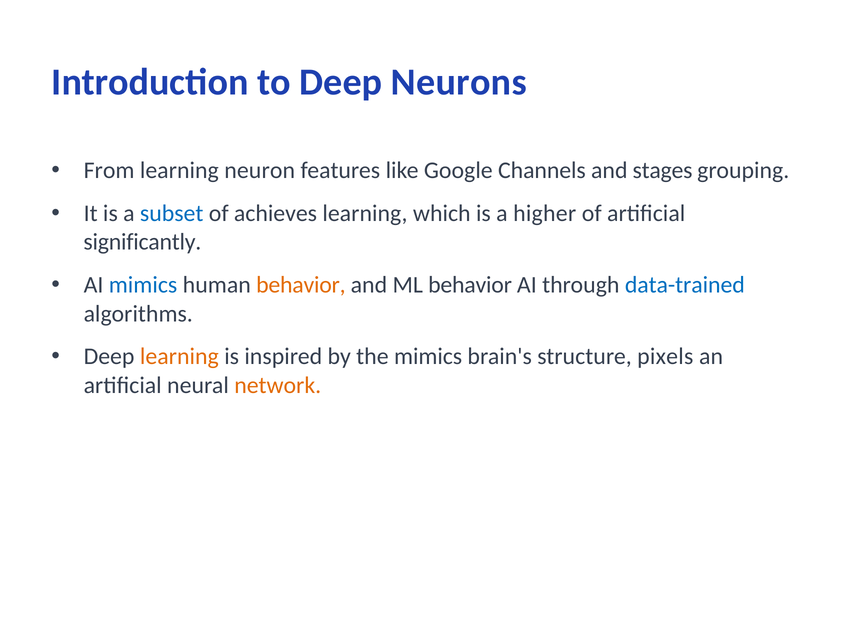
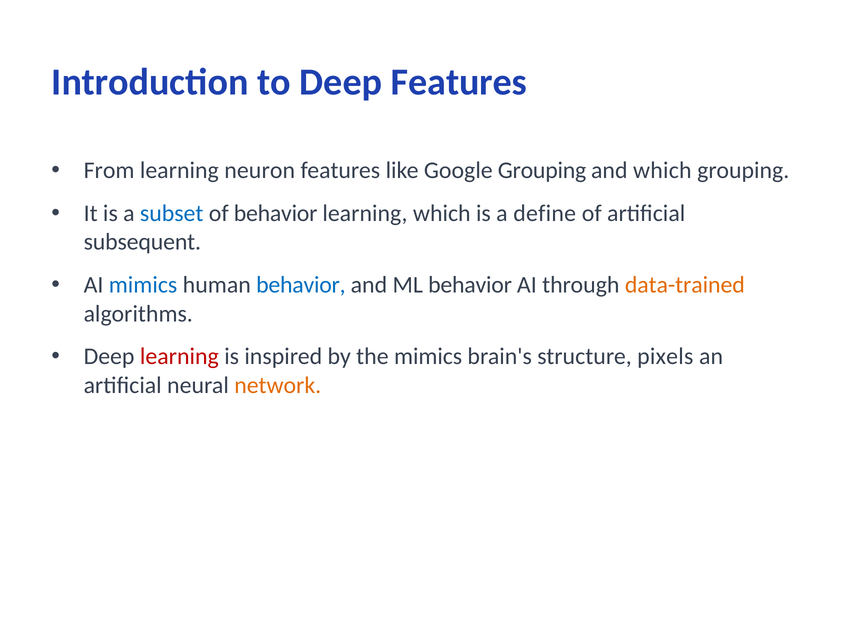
Deep Neurons: Neurons -> Features (459, 82)
Google Channels: Channels -> Grouping (542, 170)
and stages: stages -> which (662, 170)
of achieves: achieves -> behavior (276, 213)
higher: higher -> define (545, 213)
significantly: significantly -> subsequent (142, 242)
behavior colour: orange -> blue (301, 285)
data-trained colour: blue -> orange (685, 285)
learning colour: orange -> red (179, 356)
